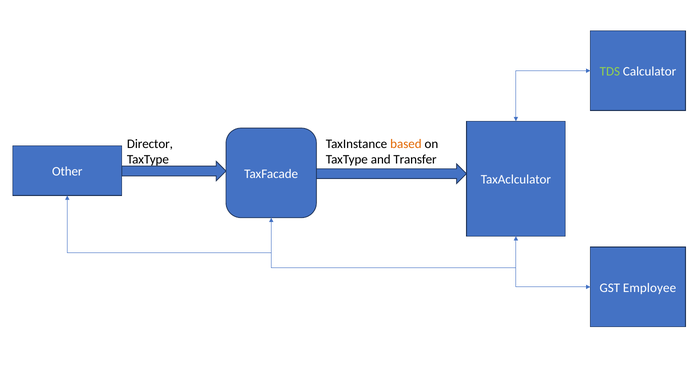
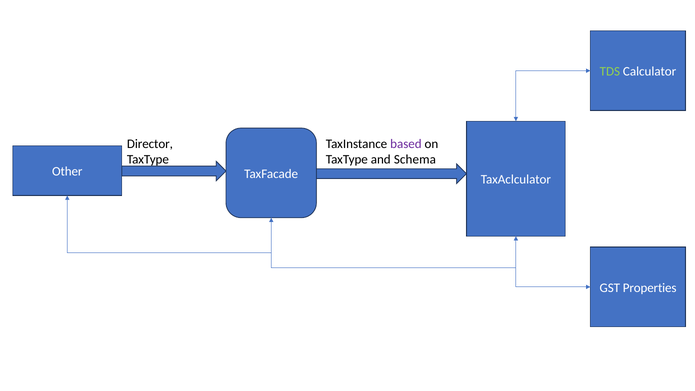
based colour: orange -> purple (406, 144)
Transfer: Transfer -> Schema (415, 159)
Employee: Employee -> Properties (650, 288)
